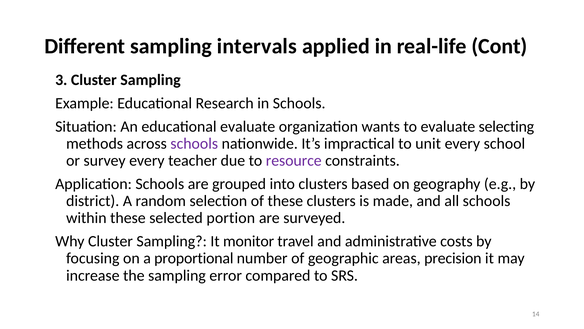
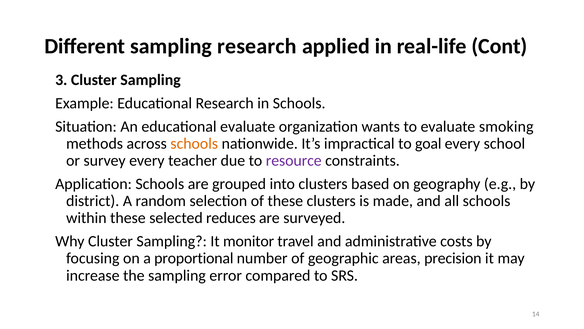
sampling intervals: intervals -> research (257, 46)
selecting: selecting -> smoking (506, 126)
schools colour: purple -> orange (194, 143)
unit: unit -> goal (428, 143)
portion: portion -> reduces (231, 218)
